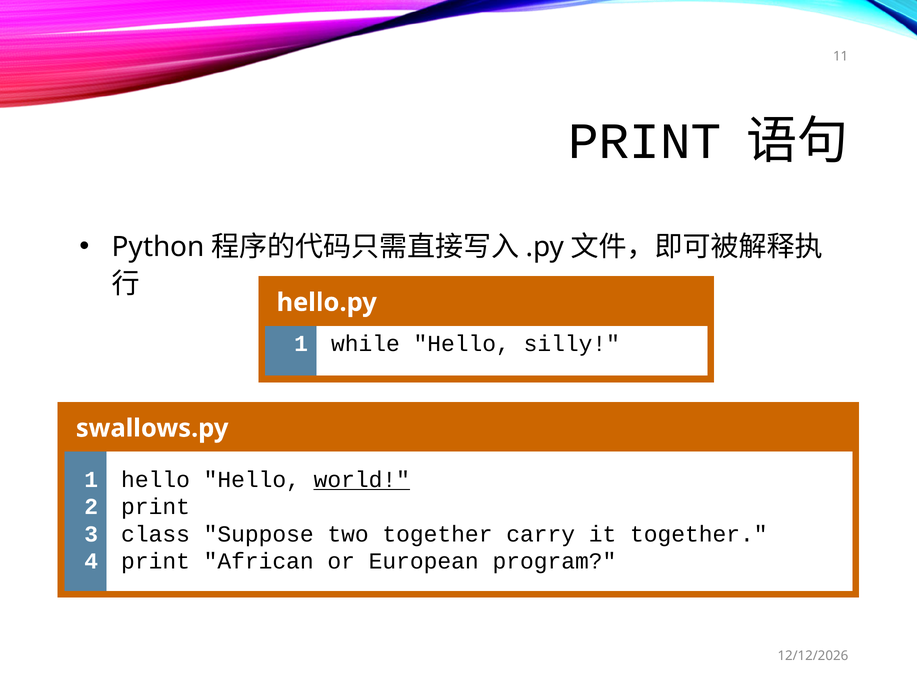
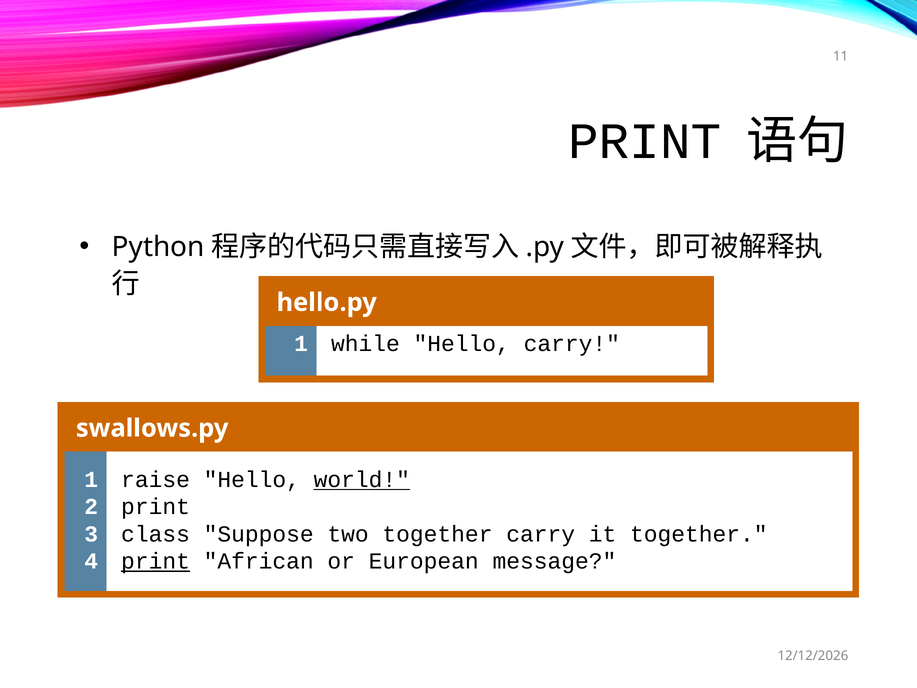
Hello silly: silly -> carry (572, 343)
hello: hello -> raise (156, 479)
print underline: none -> present (156, 561)
program: program -> message (554, 561)
